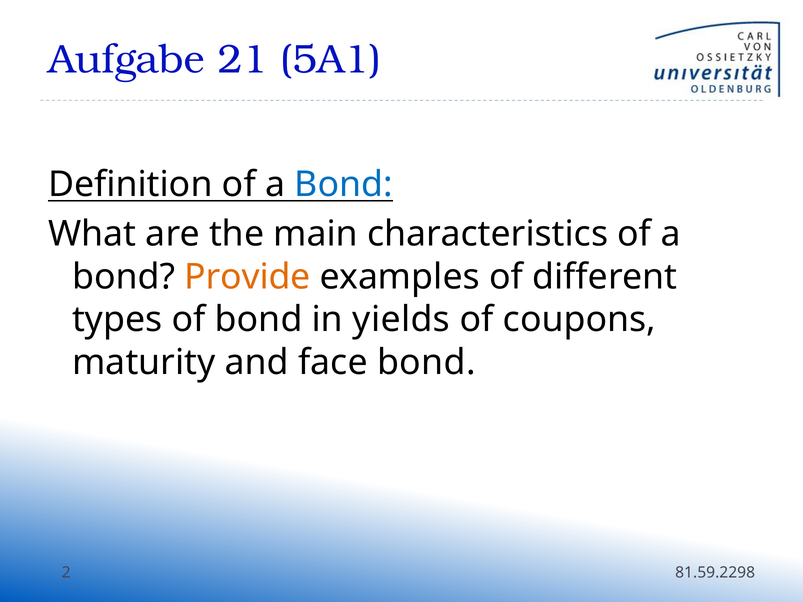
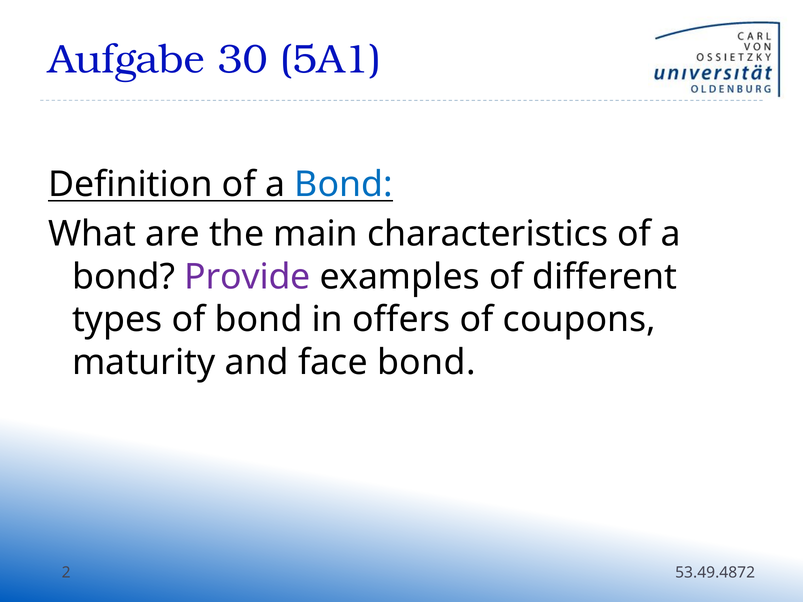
21: 21 -> 30 (243, 60)
Provide colour: orange -> purple (248, 277)
yields: yields -> offers (401, 320)
81.59.2298: 81.59.2298 -> 53.49.4872 (715, 573)
